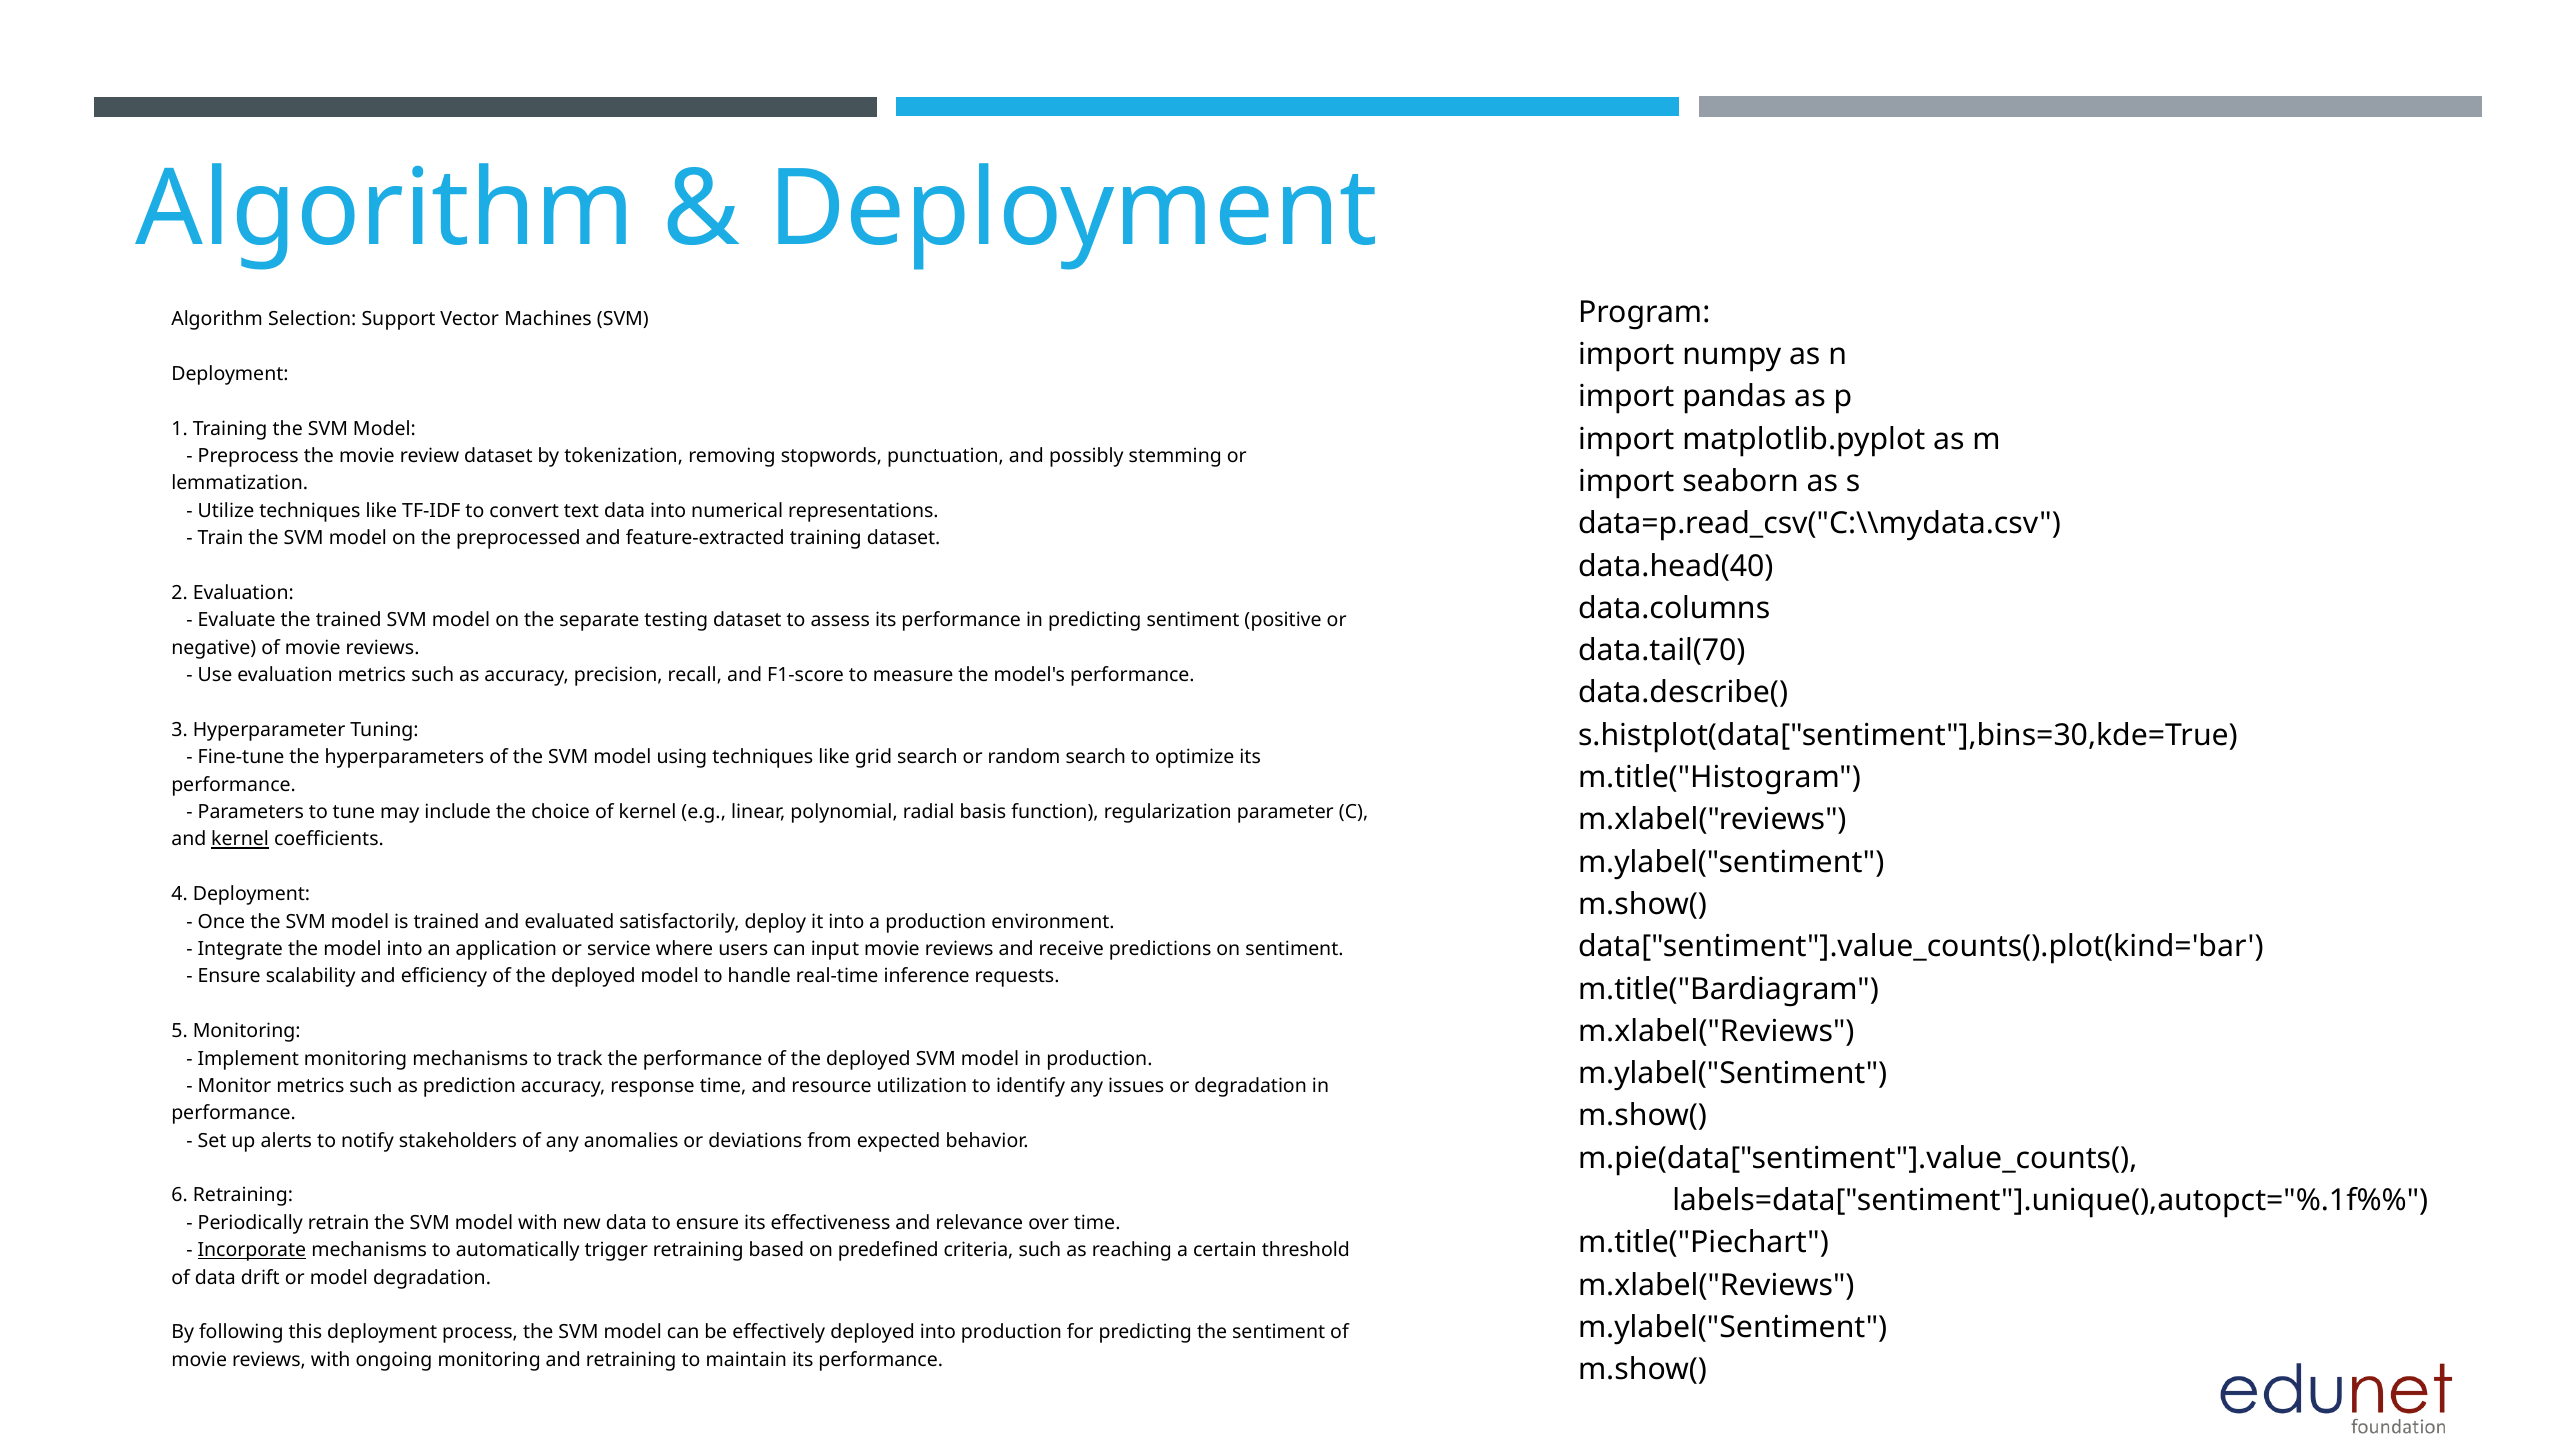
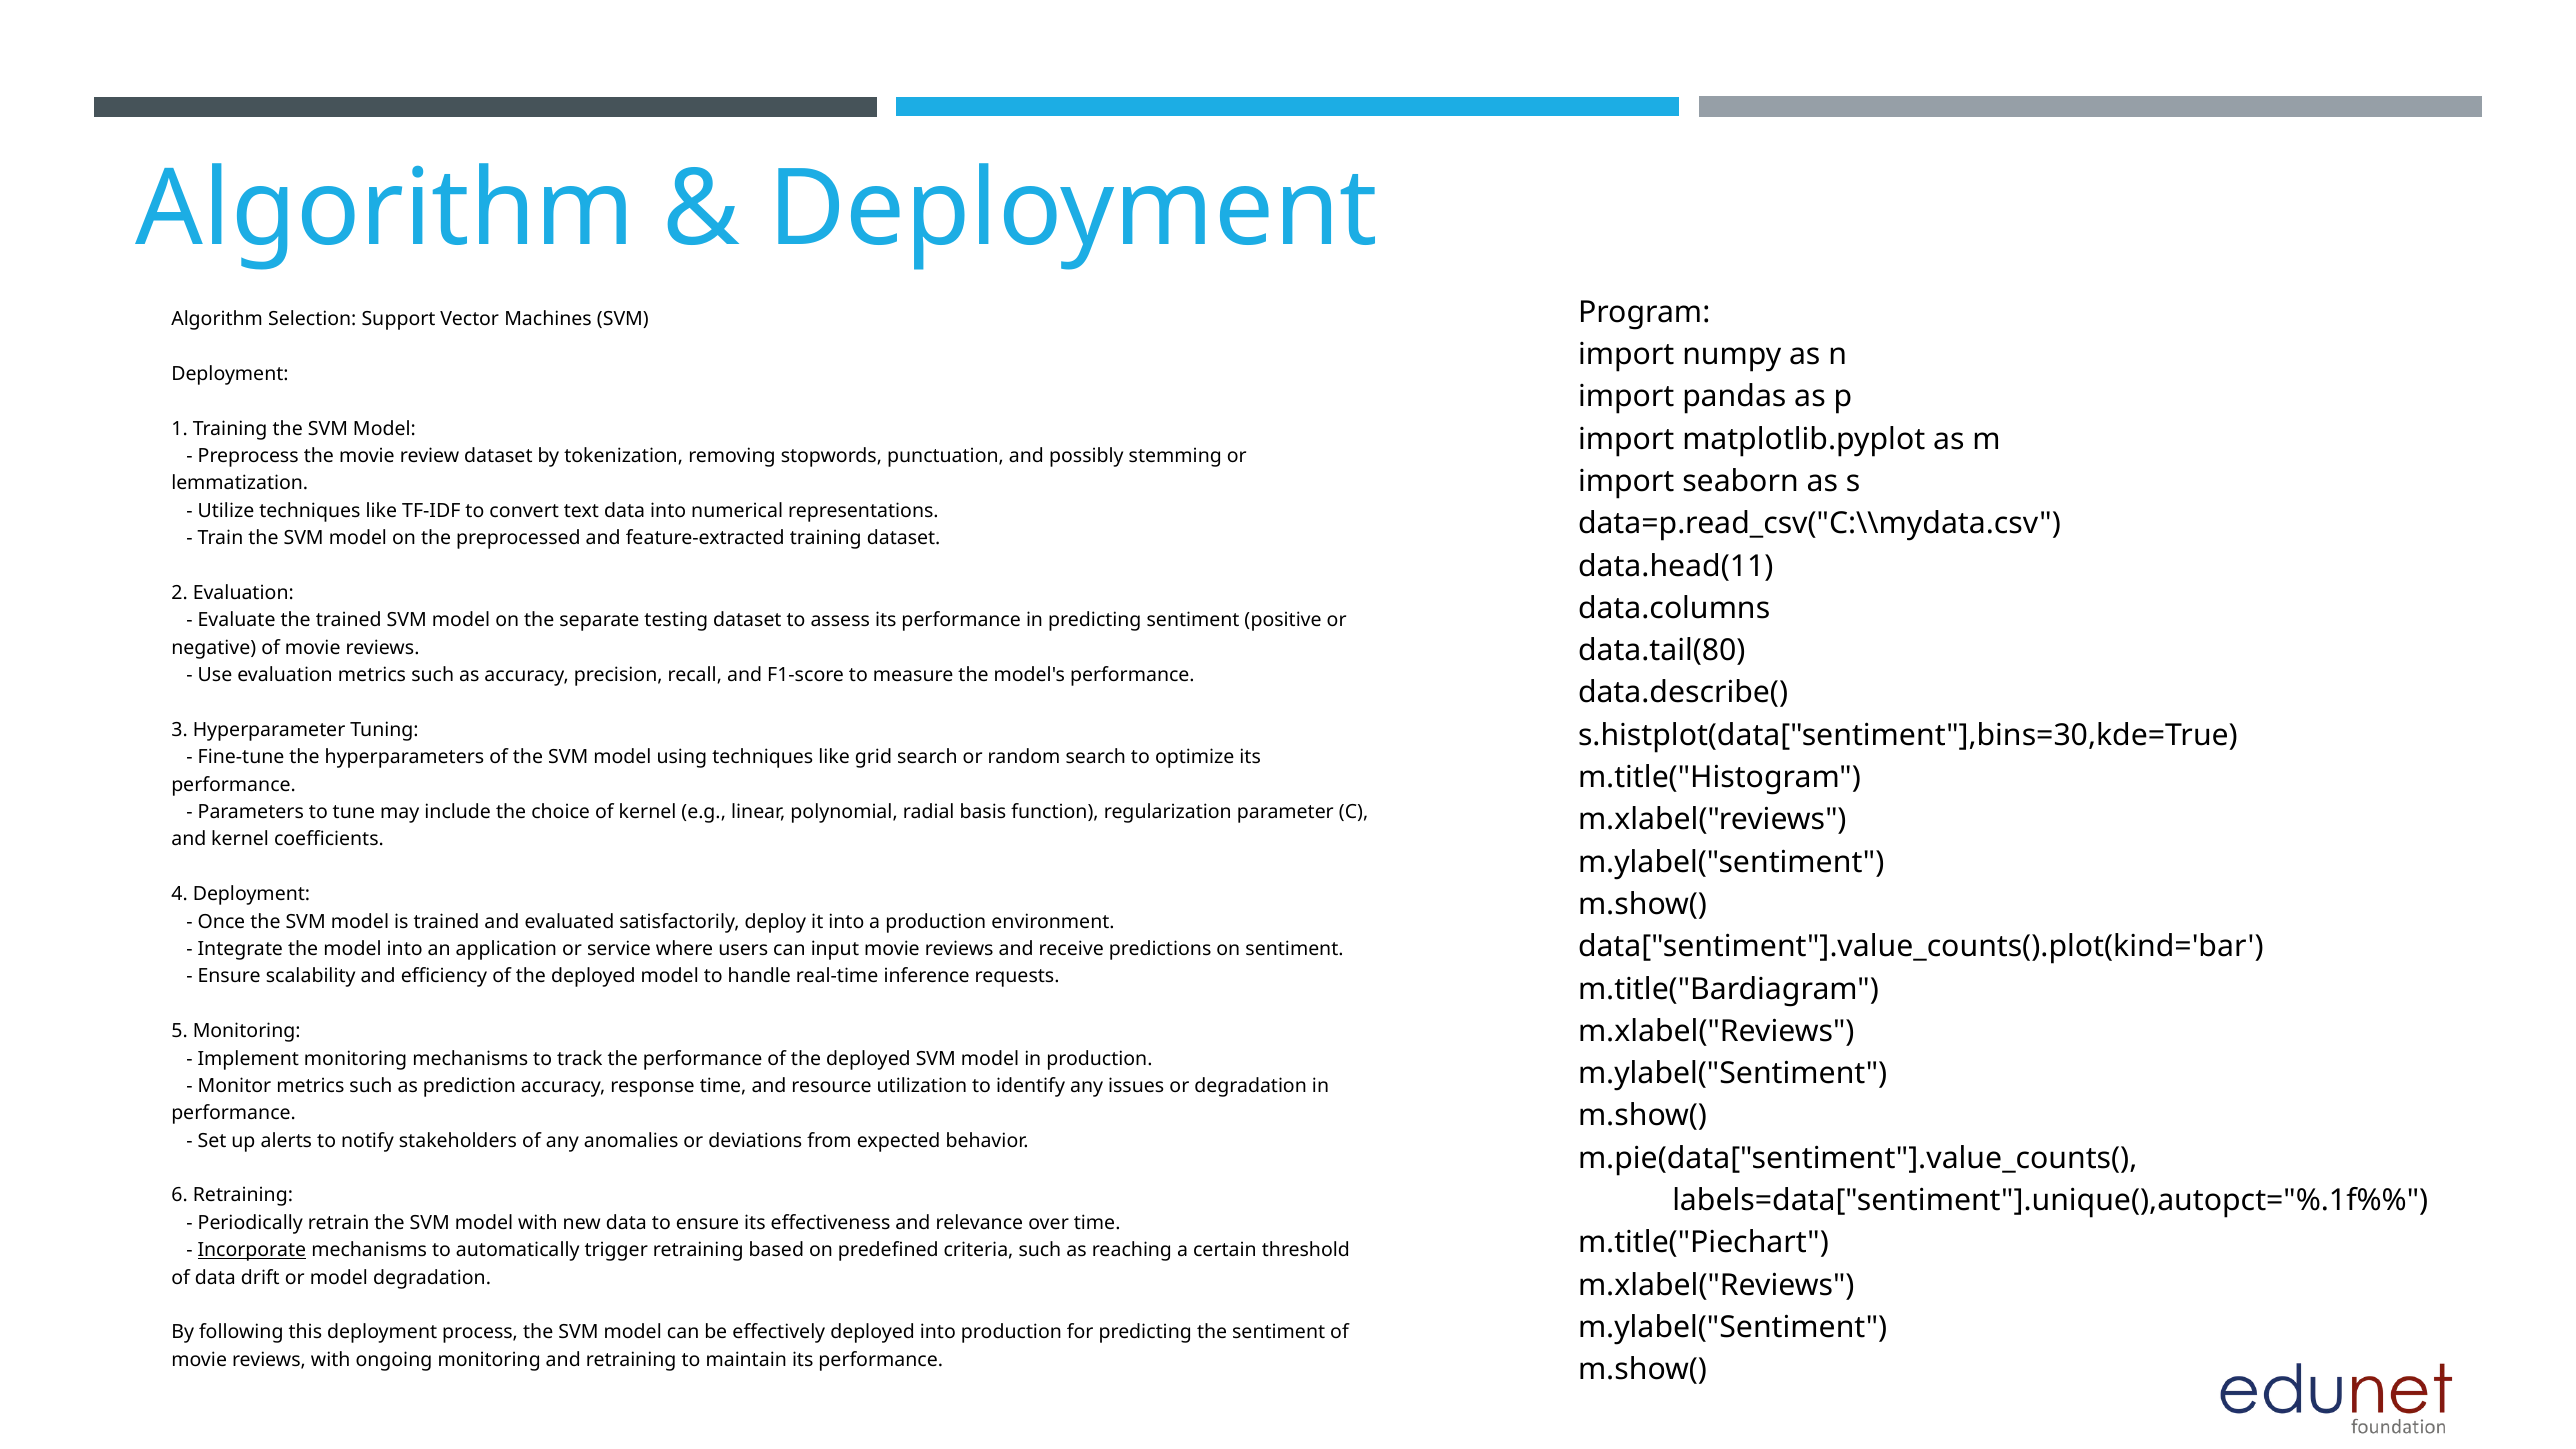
data.head(40: data.head(40 -> data.head(11 (1676, 566)
data.tail(70: data.tail(70 -> data.tail(80 (1662, 651)
kernel underline: present -> none (240, 840)
